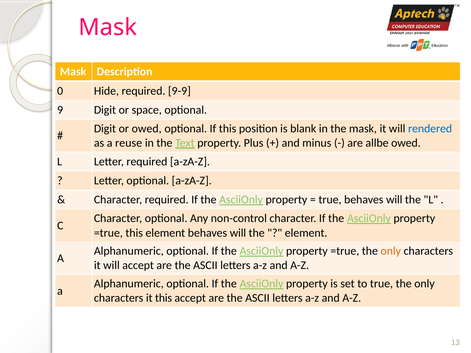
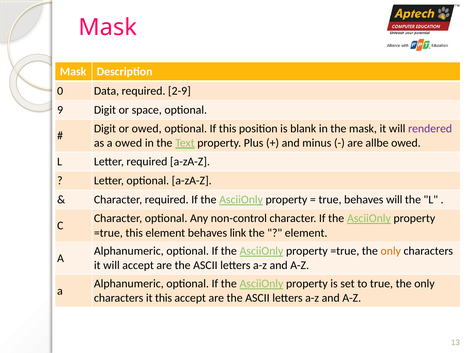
Hide: Hide -> Data (106, 91)
9-9: 9-9 -> 2-9 (179, 91)
rendered colour: blue -> purple (430, 129)
a reuse: reuse -> owed (129, 143)
element behaves will: will -> link (238, 233)
